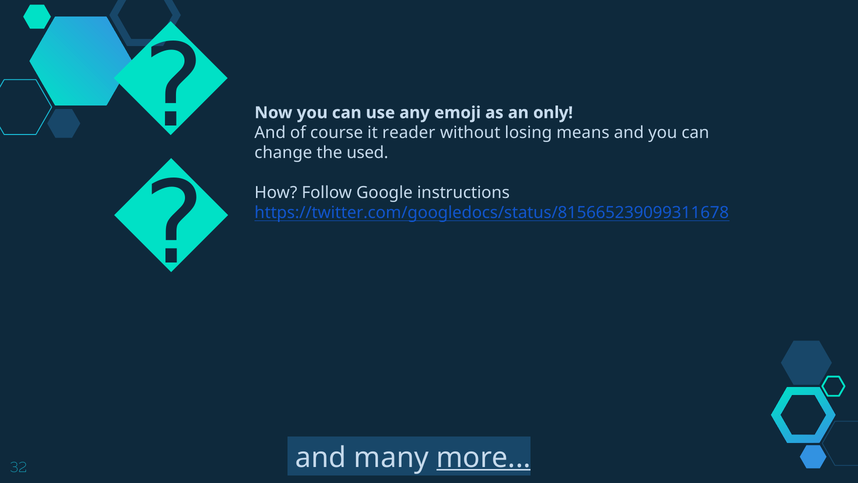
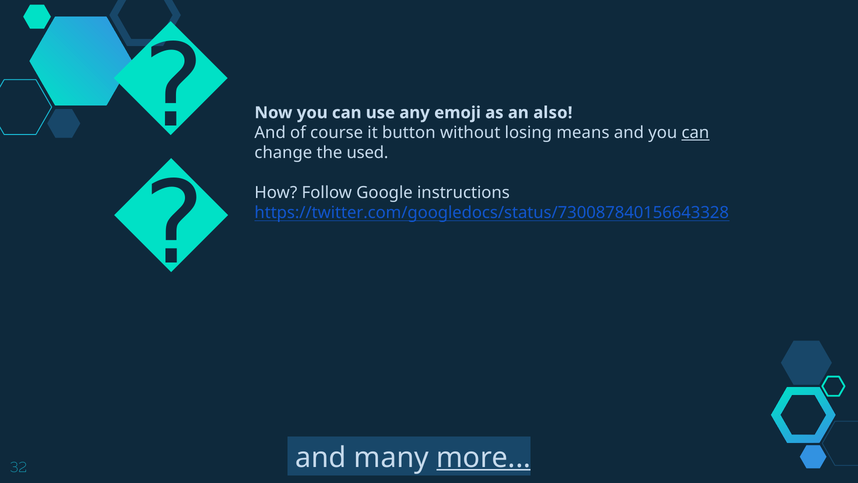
only: only -> also (553, 113)
reader: reader -> button (409, 133)
can underline: none -> present (695, 133)
https://twitter.com/googledocs/status/815665239099311678: https://twitter.com/googledocs/status/815665239099311678 -> https://twitter.com/googledocs/status/730087840156643328 (492, 213)
